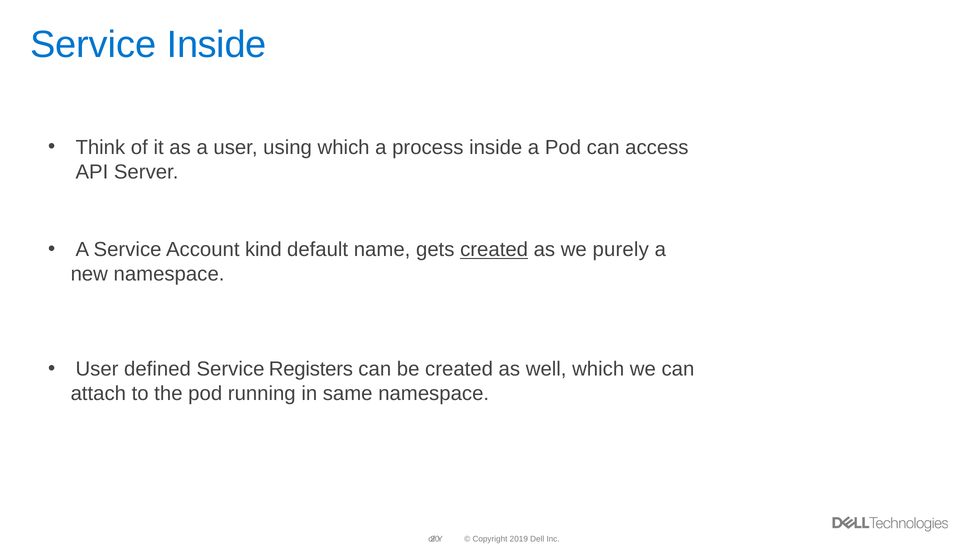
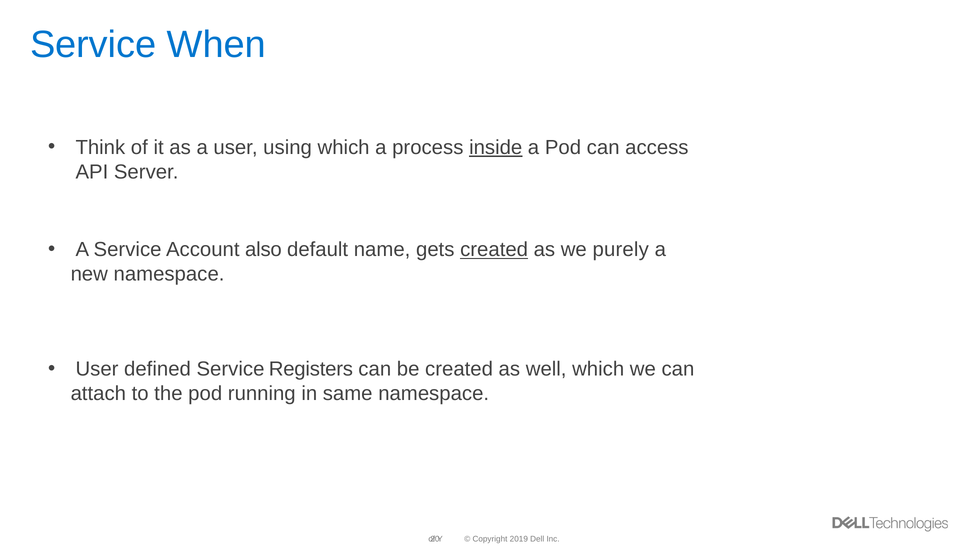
Service Inside: Inside -> When (216, 45)
inside underline: none -> present (496, 147)
kind: kind -> also (263, 250)
